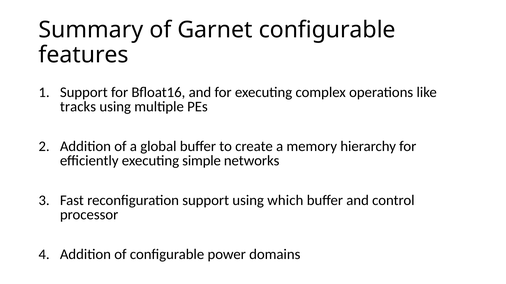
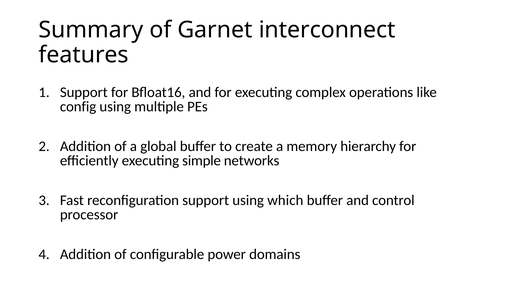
Garnet configurable: configurable -> interconnect (327, 30)
tracks: tracks -> config (78, 107)
